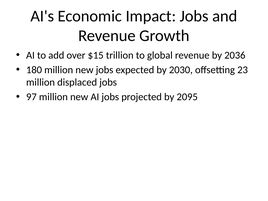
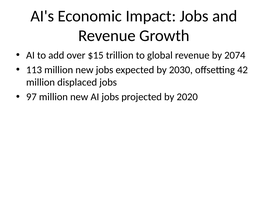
2036: 2036 -> 2074 (235, 55)
180: 180 -> 113 (34, 70)
23: 23 -> 42 (243, 70)
2095: 2095 -> 2020 (187, 97)
